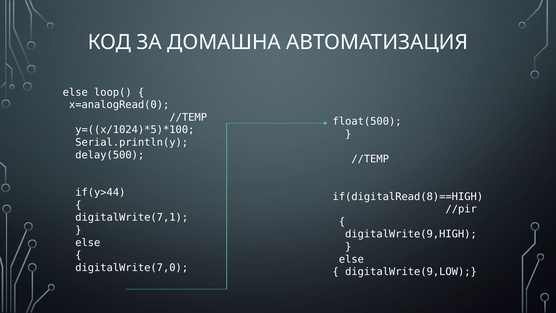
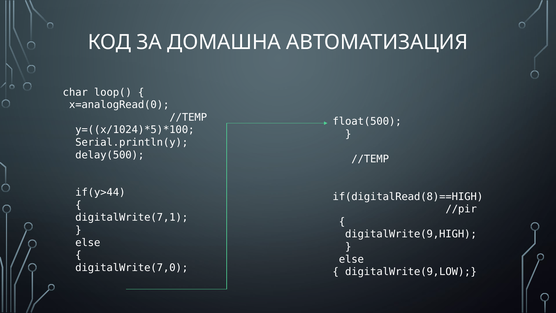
else: else -> char (75, 92)
